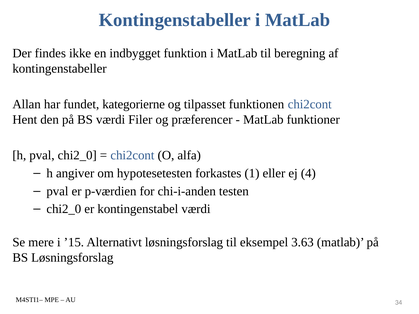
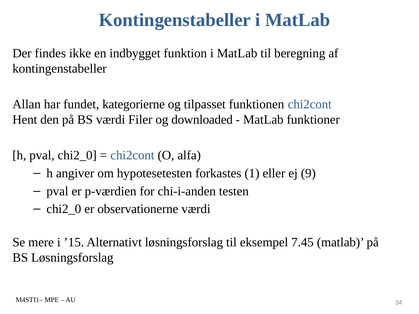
præferencer: præferencer -> downloaded (202, 120)
4: 4 -> 9 (308, 173)
kontingenstabel: kontingenstabel -> observationerne (138, 209)
3.63: 3.63 -> 7.45 (303, 242)
